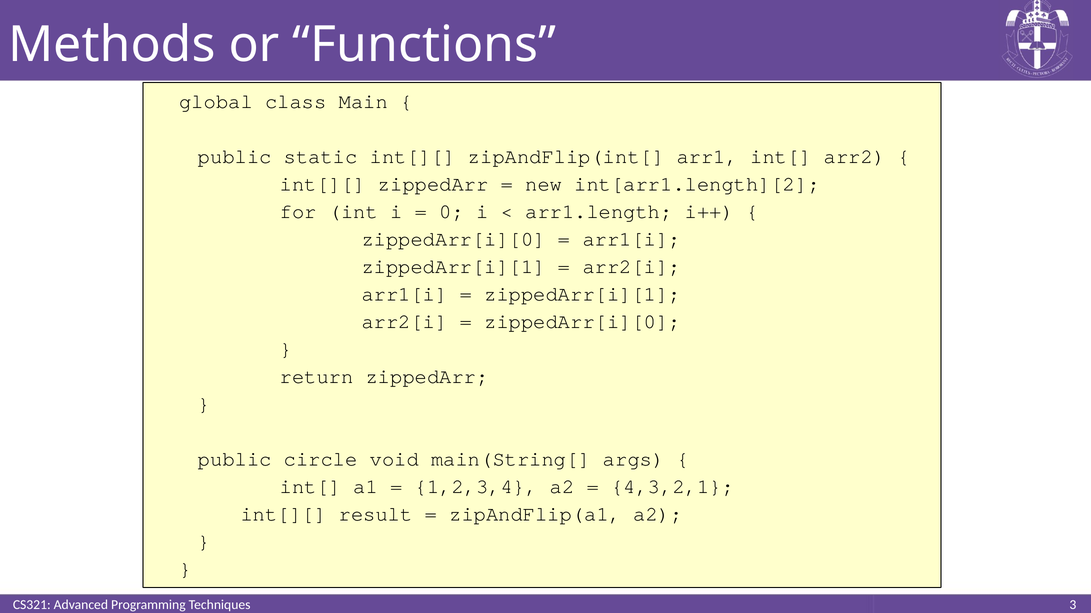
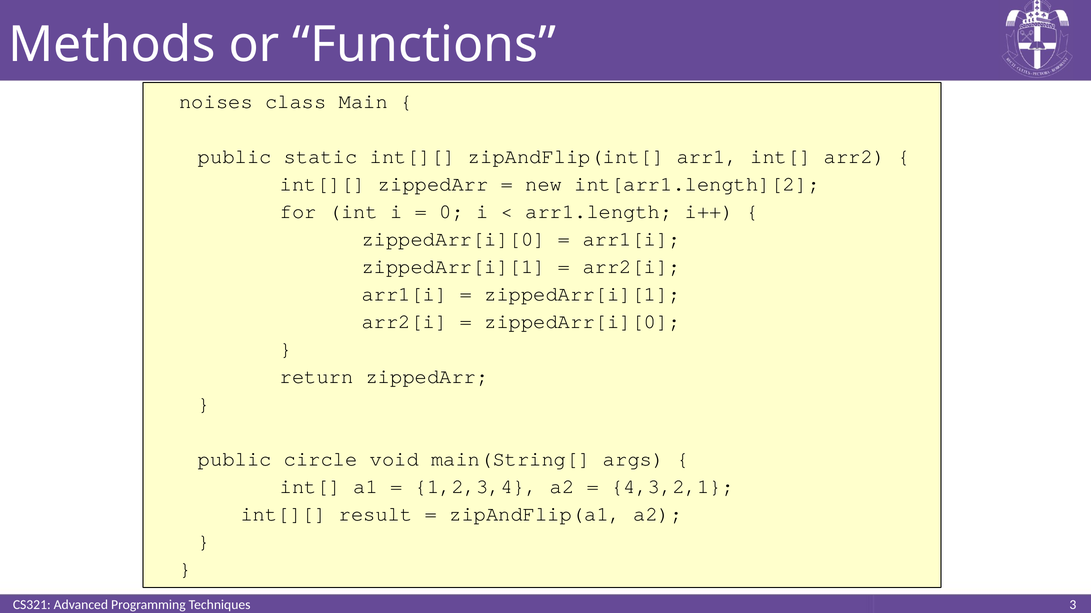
global: global -> noises (216, 101)
